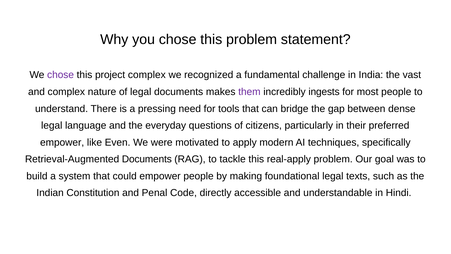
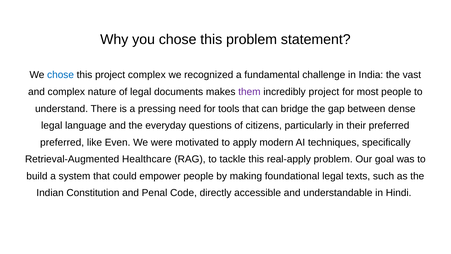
chose colour: purple -> blue (61, 75)
incredibly ingests: ingests -> project (324, 92)
empower: empower -> preferred (62, 142)
Retrieval-Augmented Documents: Documents -> Healthcare (147, 159)
